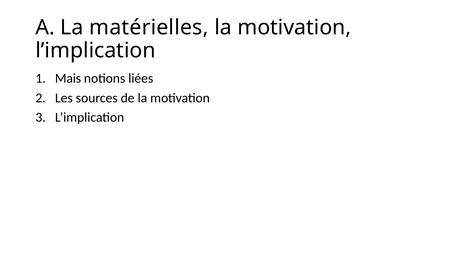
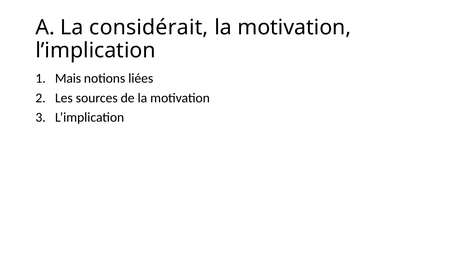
matérielles: matérielles -> considérait (149, 28)
